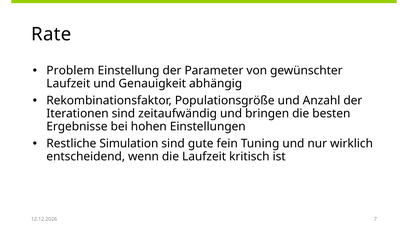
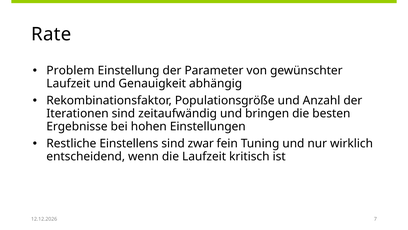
Simulation: Simulation -> Einstellens (129, 143)
gute: gute -> zwar (201, 143)
